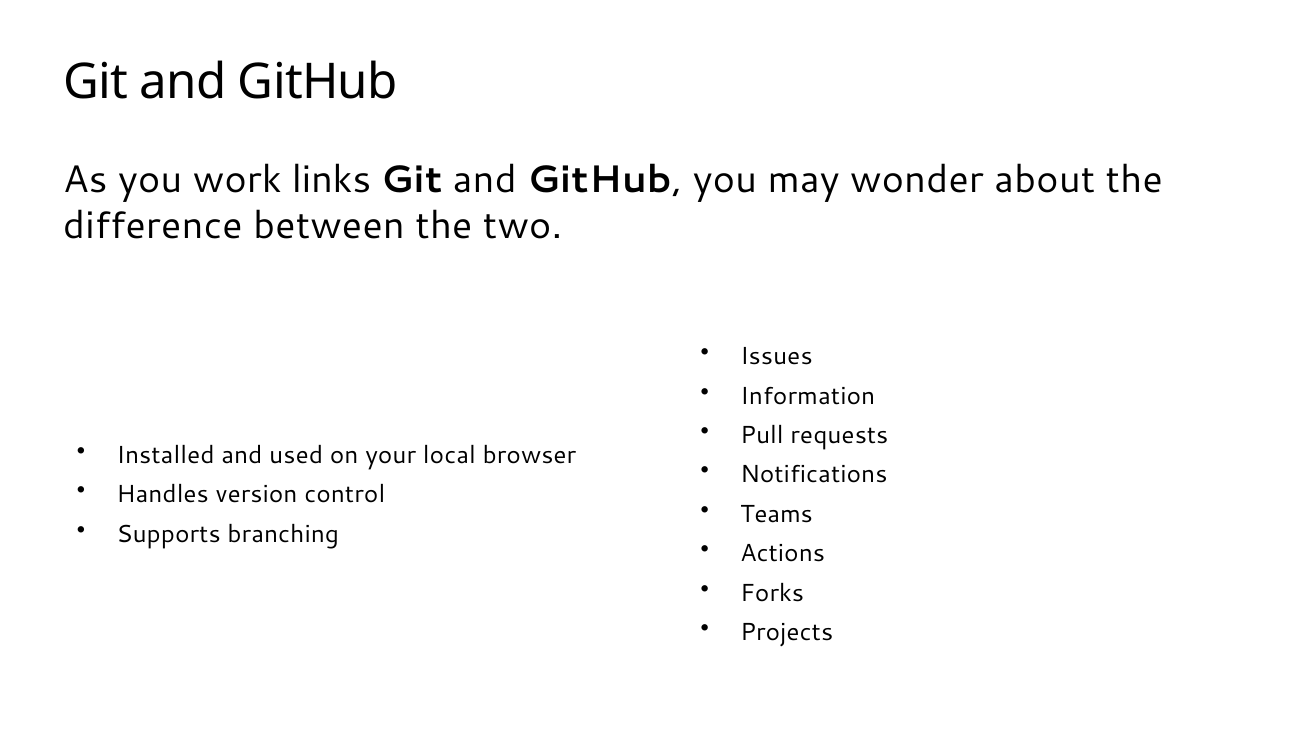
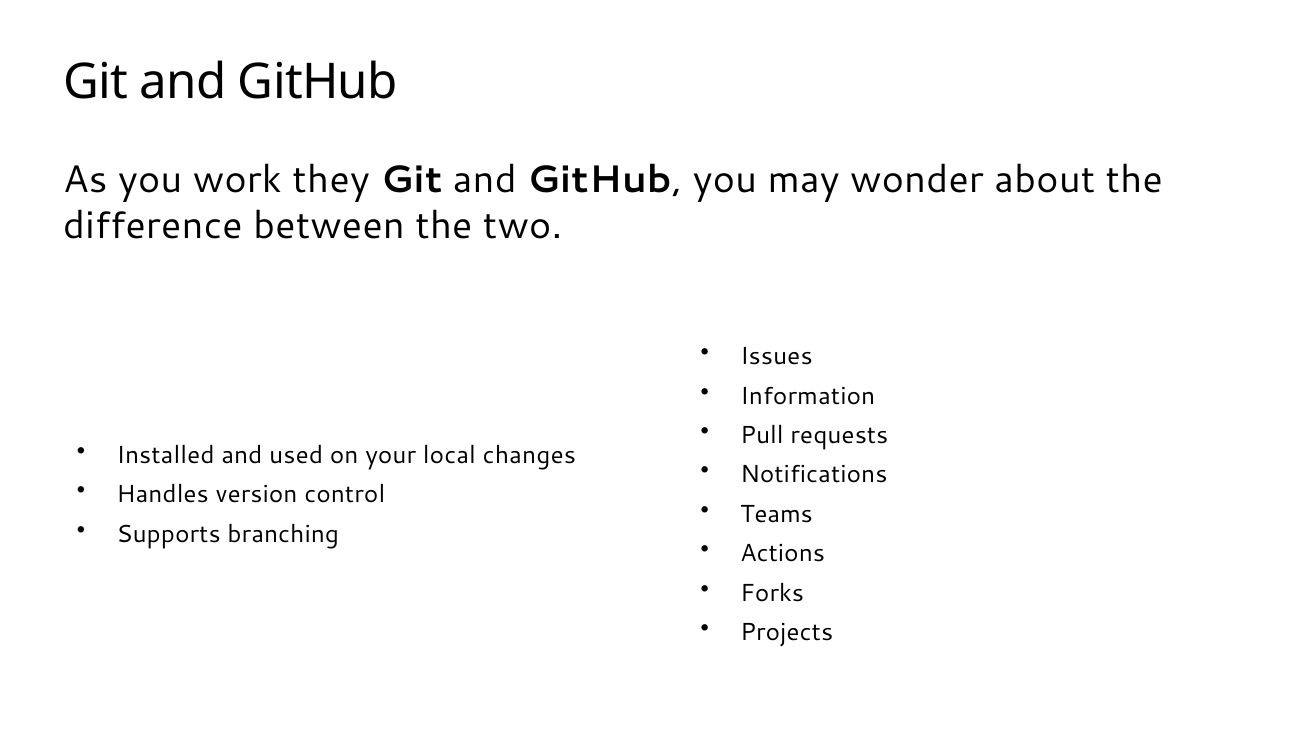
links: links -> they (331, 180)
browser: browser -> changes (529, 455)
